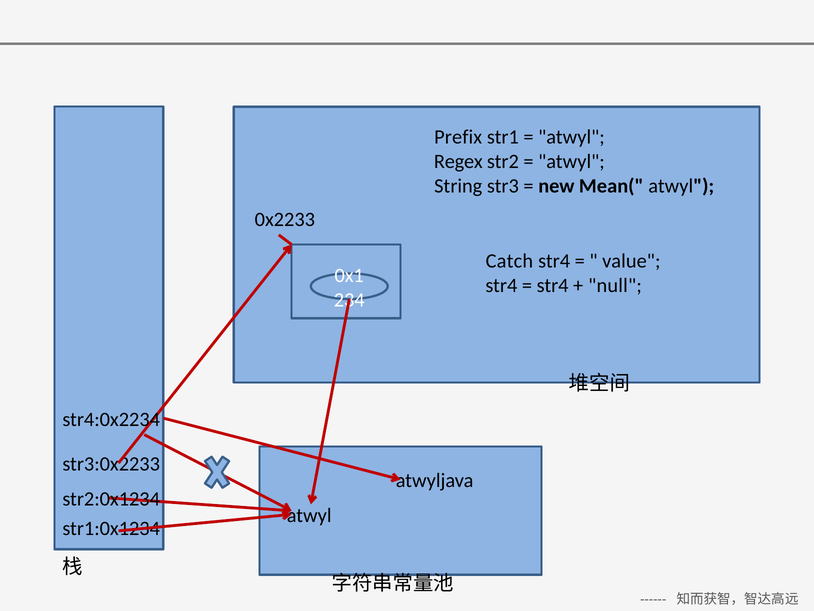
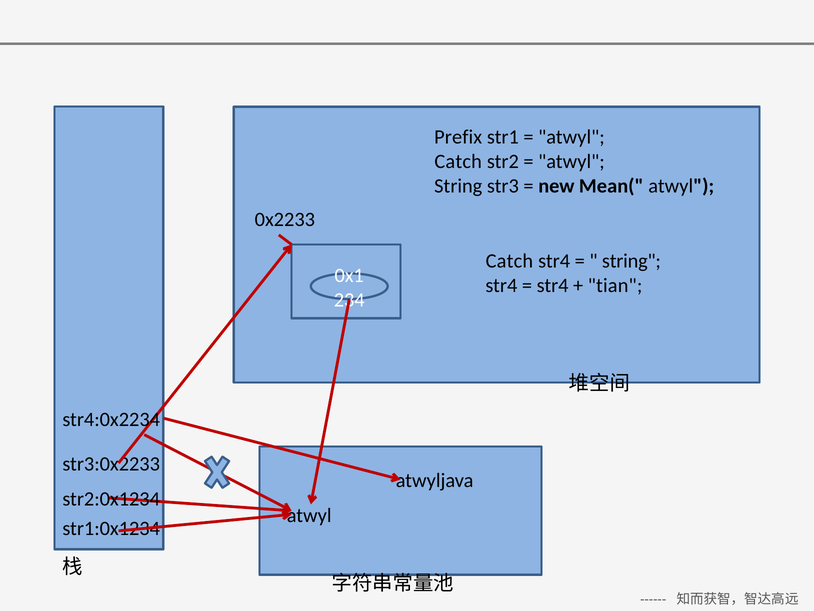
Regex: Regex -> Catch (458, 161)
value: value -> string (631, 261)
null: null -> tian (615, 285)
